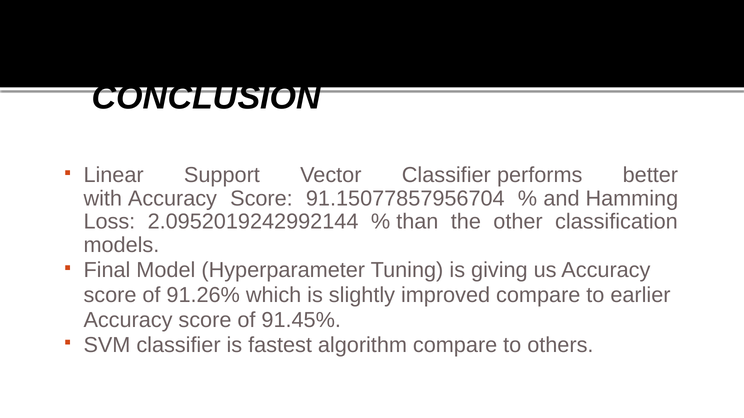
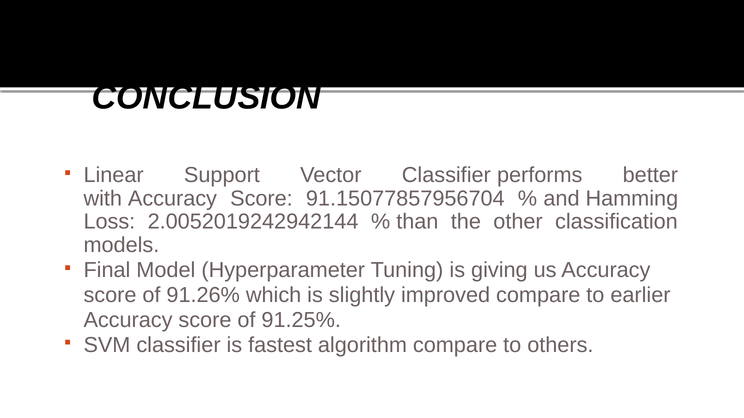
2.0952019242992144: 2.0952019242992144 -> 2.0052019242942144 (253, 222)
91.45%: 91.45% -> 91.25% (301, 320)
